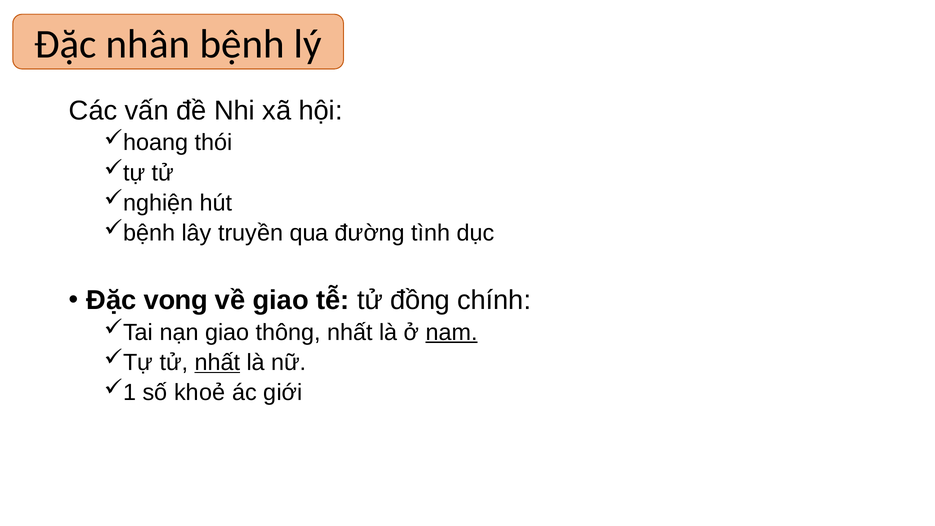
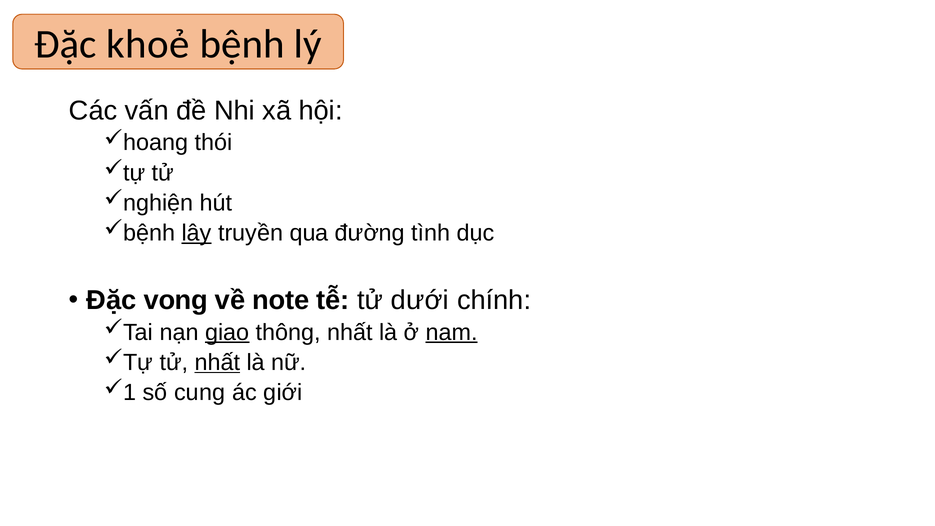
nhân: nhân -> khoẻ (148, 44)
lây underline: none -> present (197, 233)
về giao: giao -> note (281, 300)
đồng: đồng -> dưới (420, 300)
giao underline: none -> present (227, 332)
khoẻ: khoẻ -> cung (200, 393)
